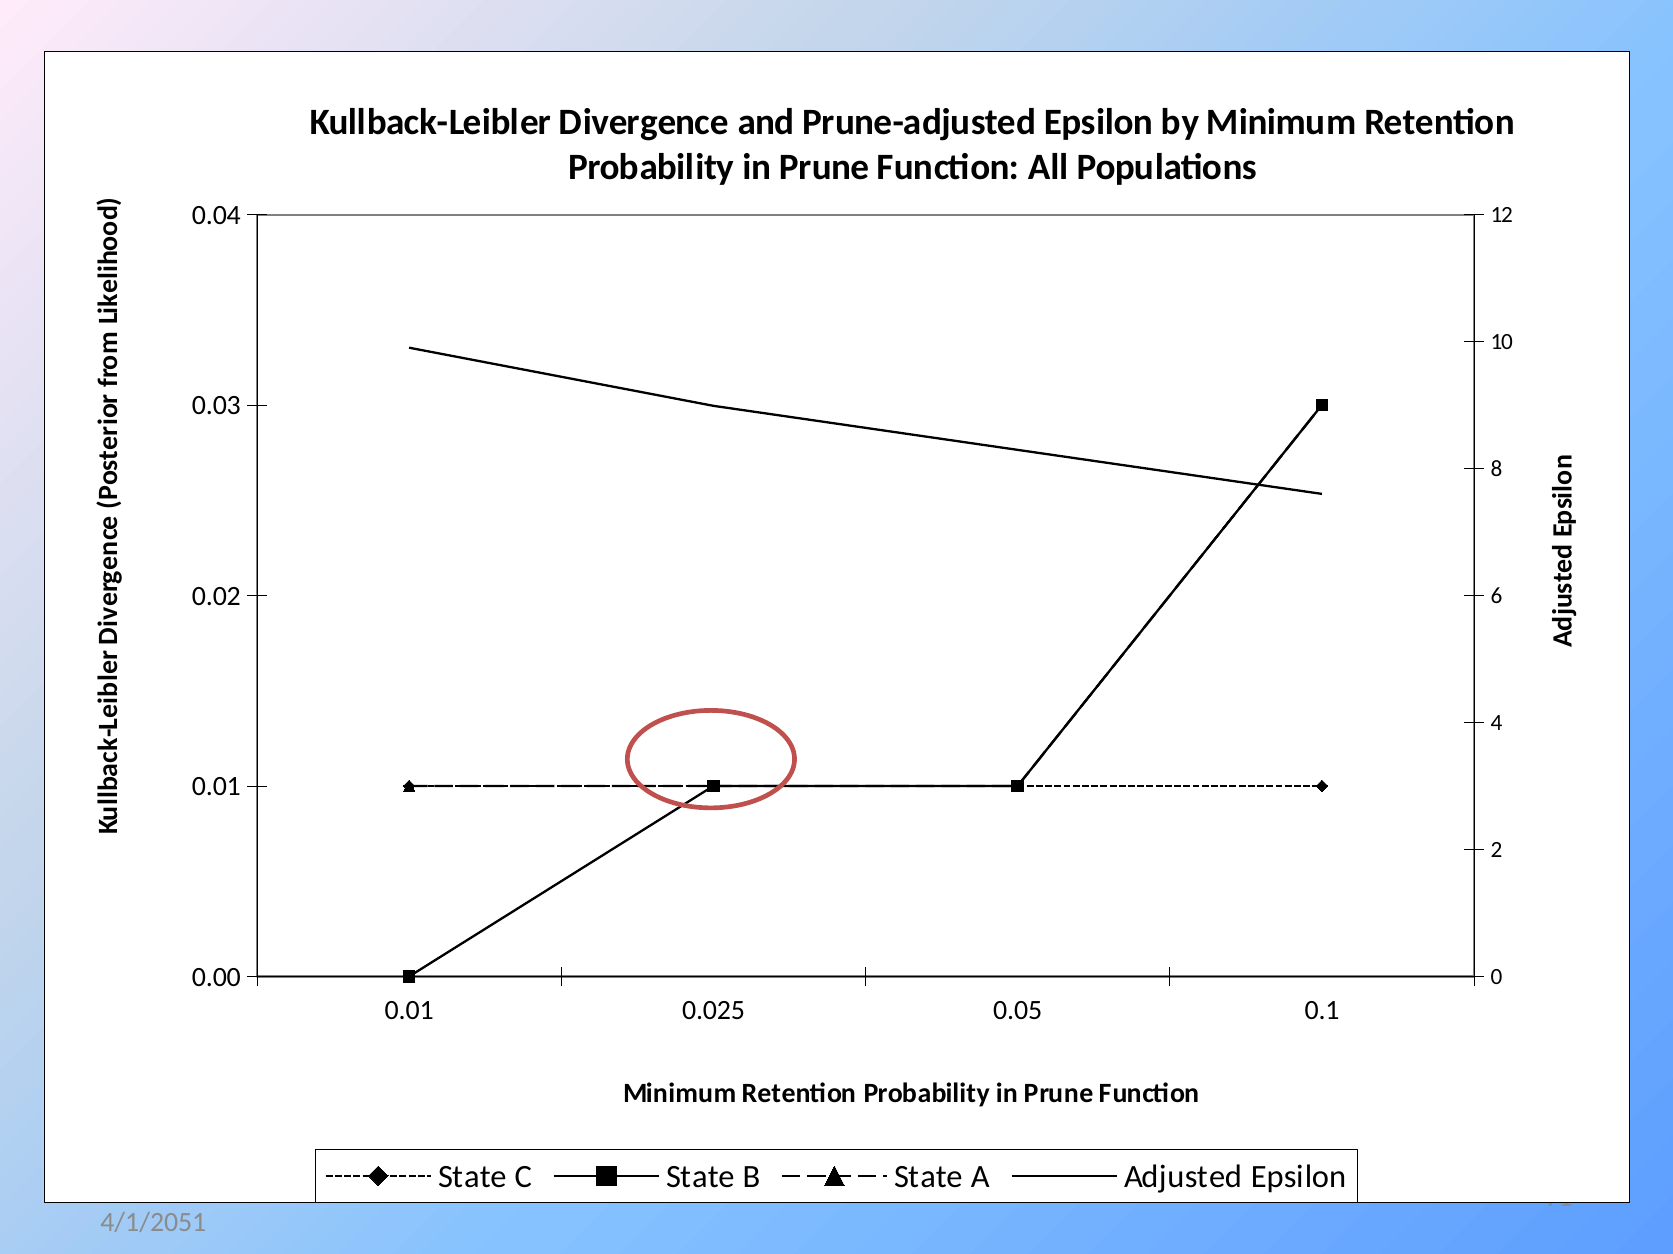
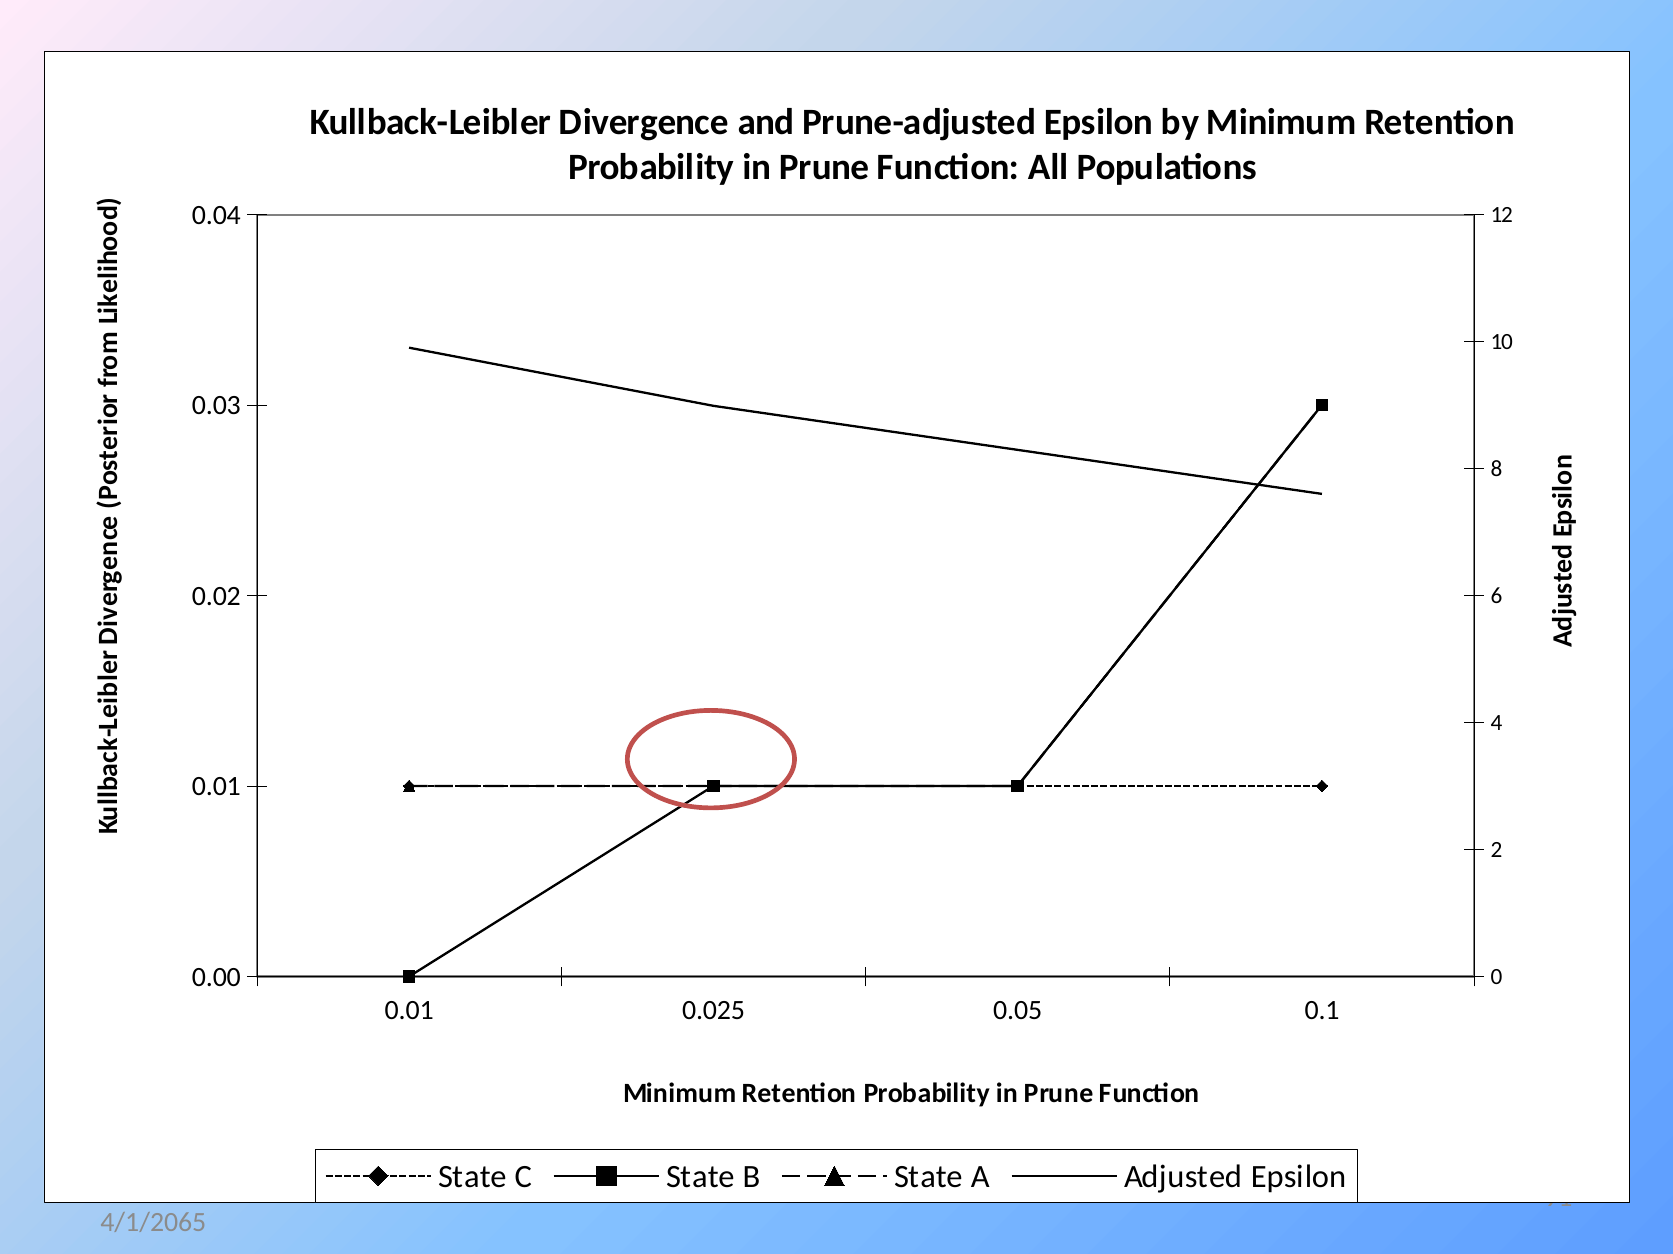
4/1/2051: 4/1/2051 -> 4/1/2065 (153, 1223)
